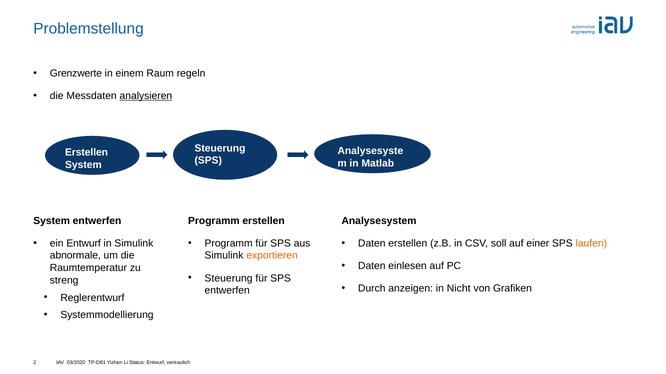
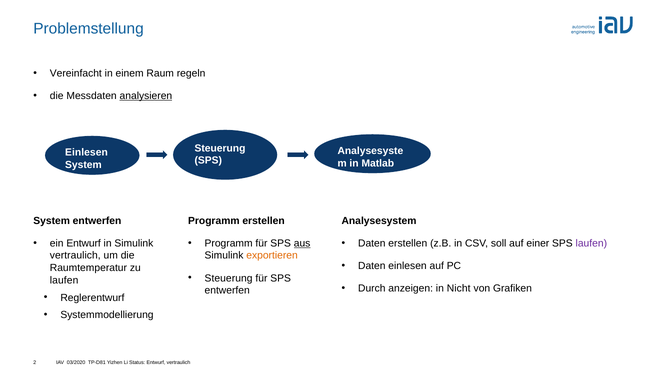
Grenzwerte: Grenzwerte -> Vereinfacht (76, 74)
Erstellen: Erstellen -> Einlesen (86, 153)
aus underline: none -> present (302, 244)
laufen colour: orange -> purple (591, 244)
abnormale: abnormale -> vertraulich (75, 256)
streng: streng -> laufen (64, 281)
